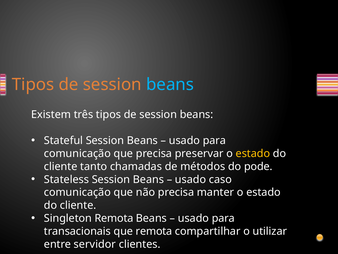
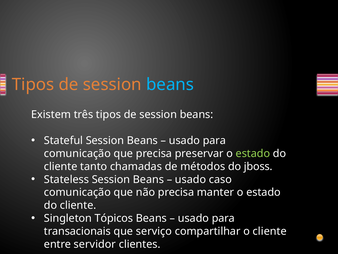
estado colour: yellow -> light green (253, 153)
pode: pode -> jboss (258, 166)
Singleton Remota: Remota -> Tópicos (114, 218)
que remota: remota -> serviço (154, 231)
o utilizar: utilizar -> cliente (270, 231)
